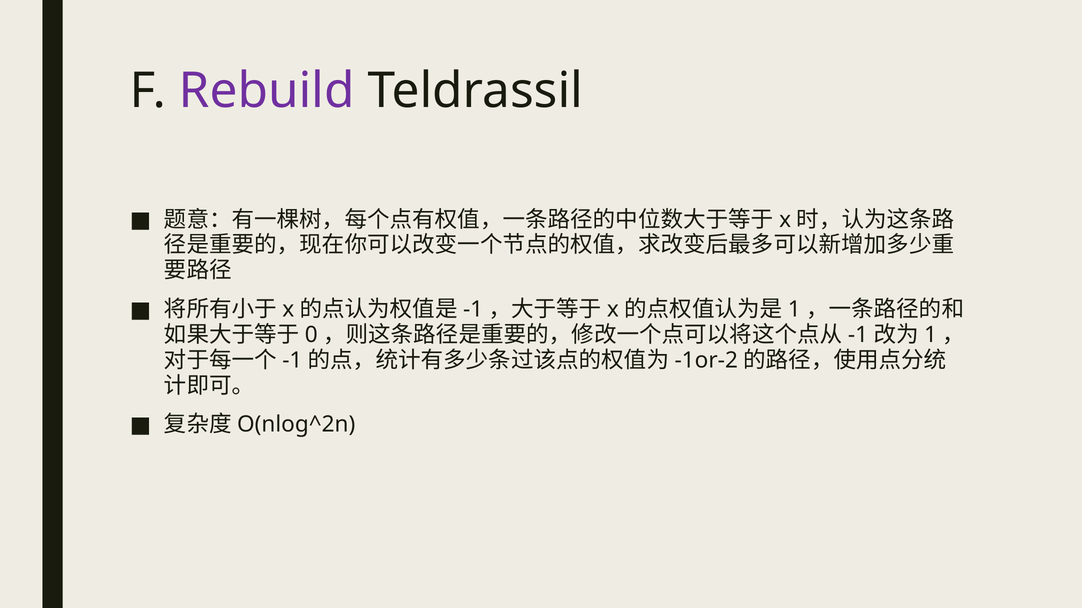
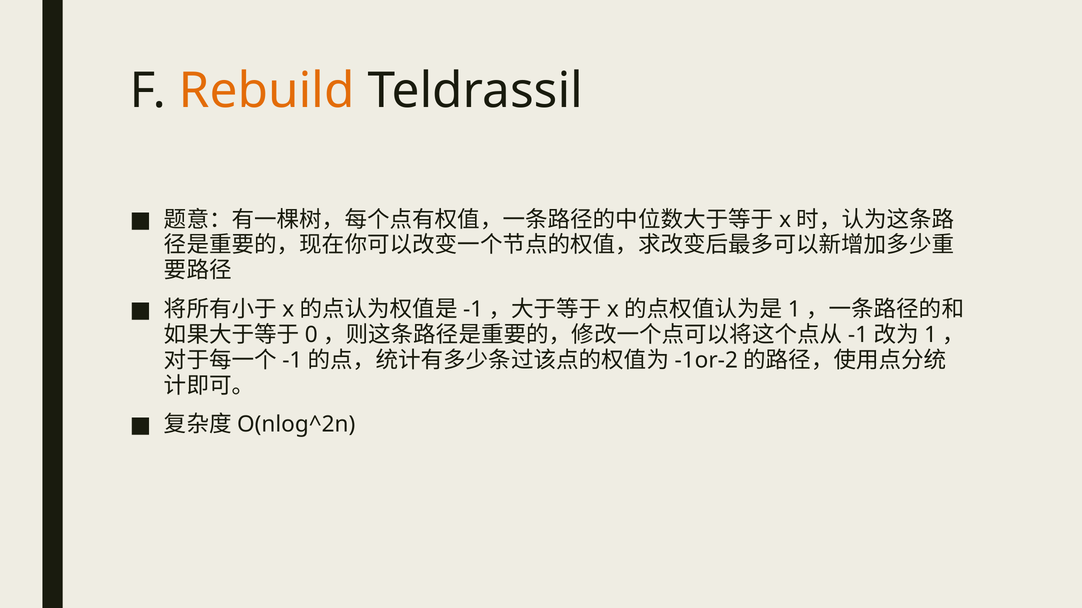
Rebuild colour: purple -> orange (267, 91)
